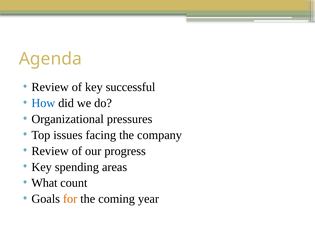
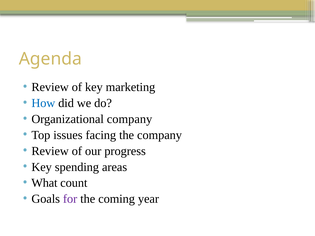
successful: successful -> marketing (130, 87)
Organizational pressures: pressures -> company (130, 119)
for colour: orange -> purple (70, 199)
